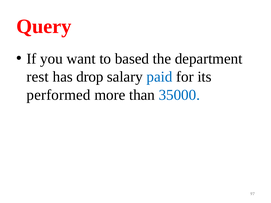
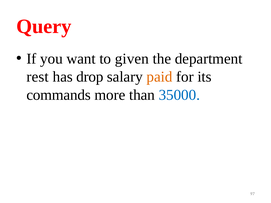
based: based -> given (132, 59)
paid colour: blue -> orange (159, 77)
performed: performed -> commands (59, 95)
